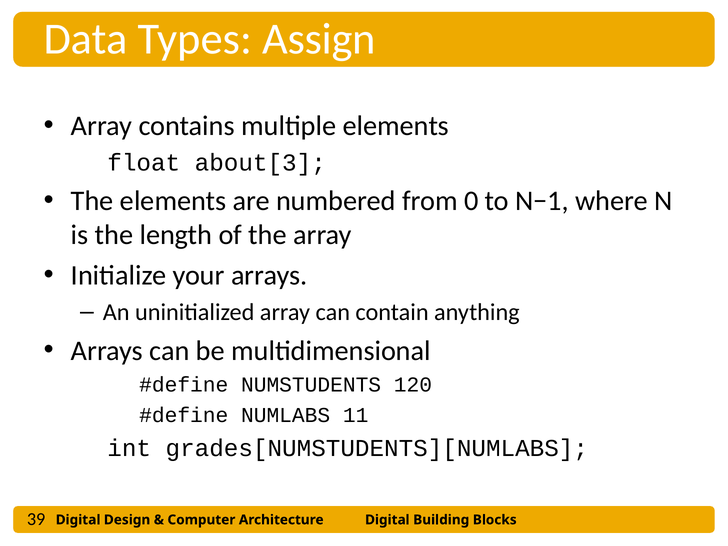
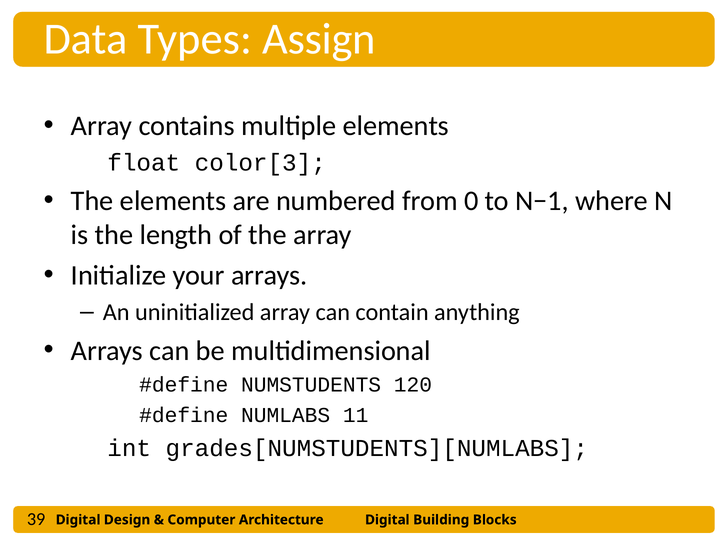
about[3: about[3 -> color[3 (260, 163)
